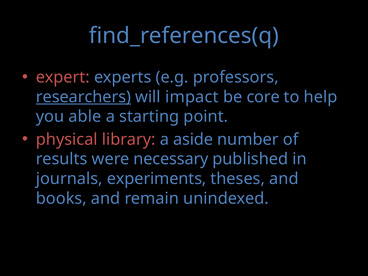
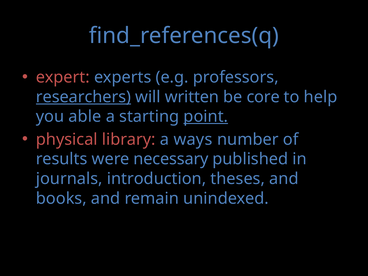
impact: impact -> written (192, 97)
point underline: none -> present (206, 117)
aside: aside -> ways (193, 139)
experiments: experiments -> introduction (157, 179)
